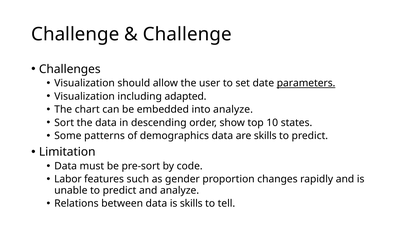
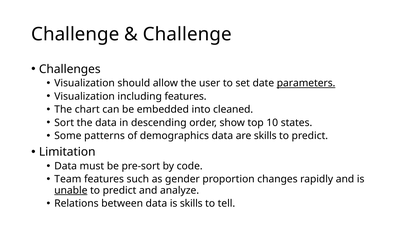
including adapted: adapted -> features (186, 97)
into analyze: analyze -> cleaned (233, 110)
Labor: Labor -> Team (68, 180)
unable underline: none -> present (71, 191)
